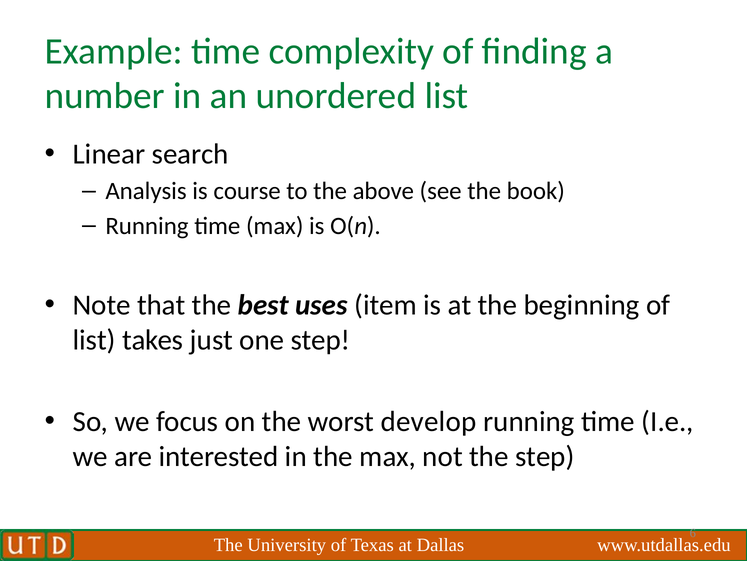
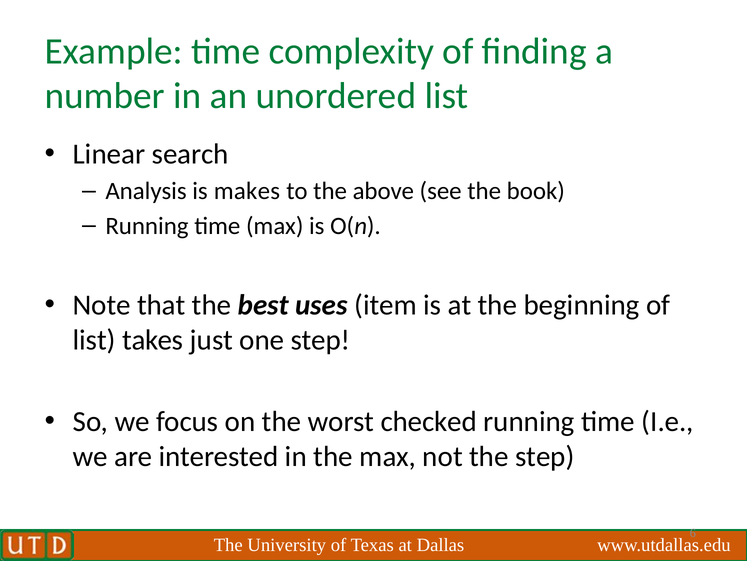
course: course -> makes (247, 191)
develop: develop -> checked (429, 421)
